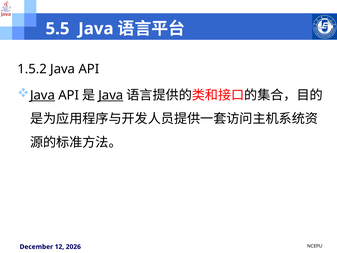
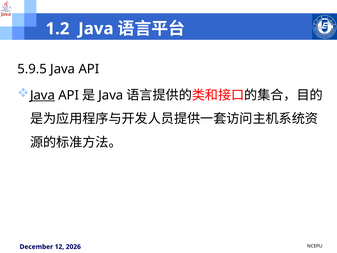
5.5: 5.5 -> 1.2 (57, 29)
1.5.2: 1.5.2 -> 5.9.5 (32, 69)
Java underline: present -> none (111, 95)
